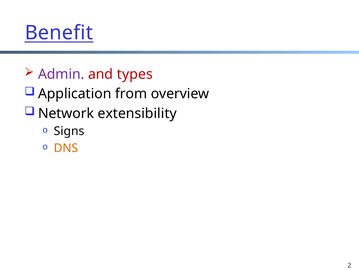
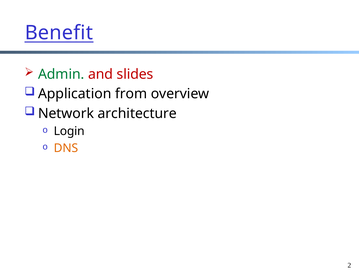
Admin colour: purple -> green (61, 74)
types: types -> slides (135, 74)
extensibility: extensibility -> architecture (137, 113)
Signs: Signs -> Login (69, 131)
